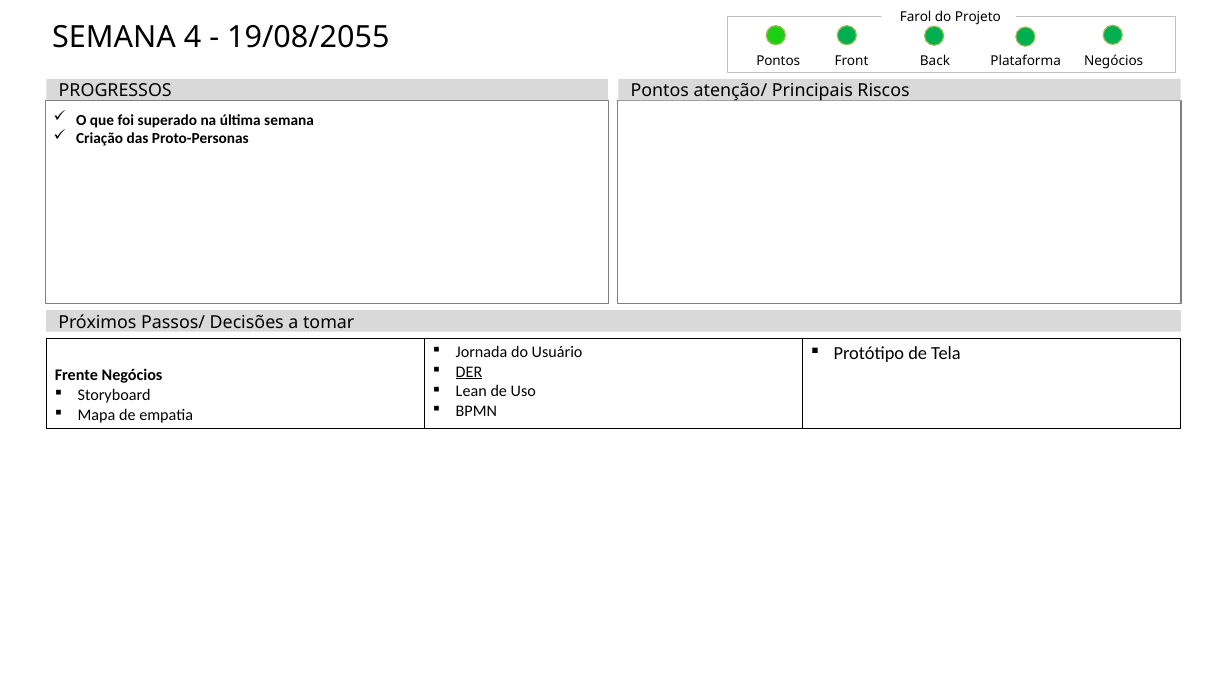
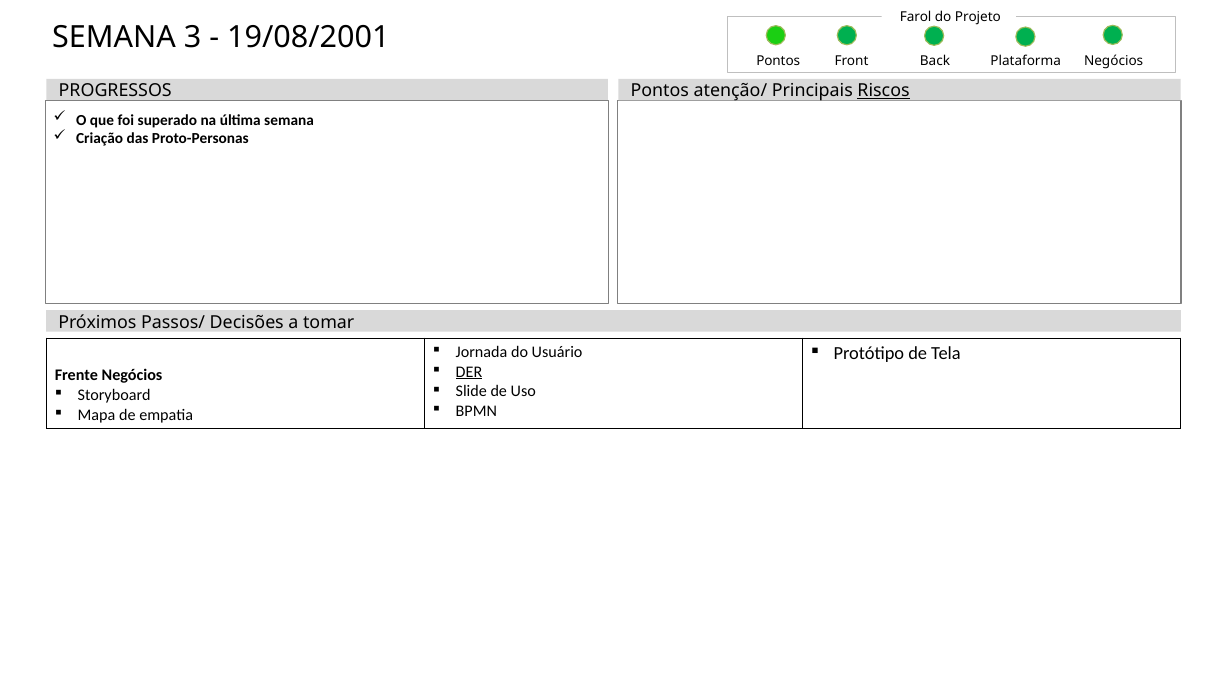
4: 4 -> 3 (193, 37)
19/08/2055: 19/08/2055 -> 19/08/2001 (308, 37)
Riscos underline: none -> present (884, 91)
Lean: Lean -> Slide (471, 392)
